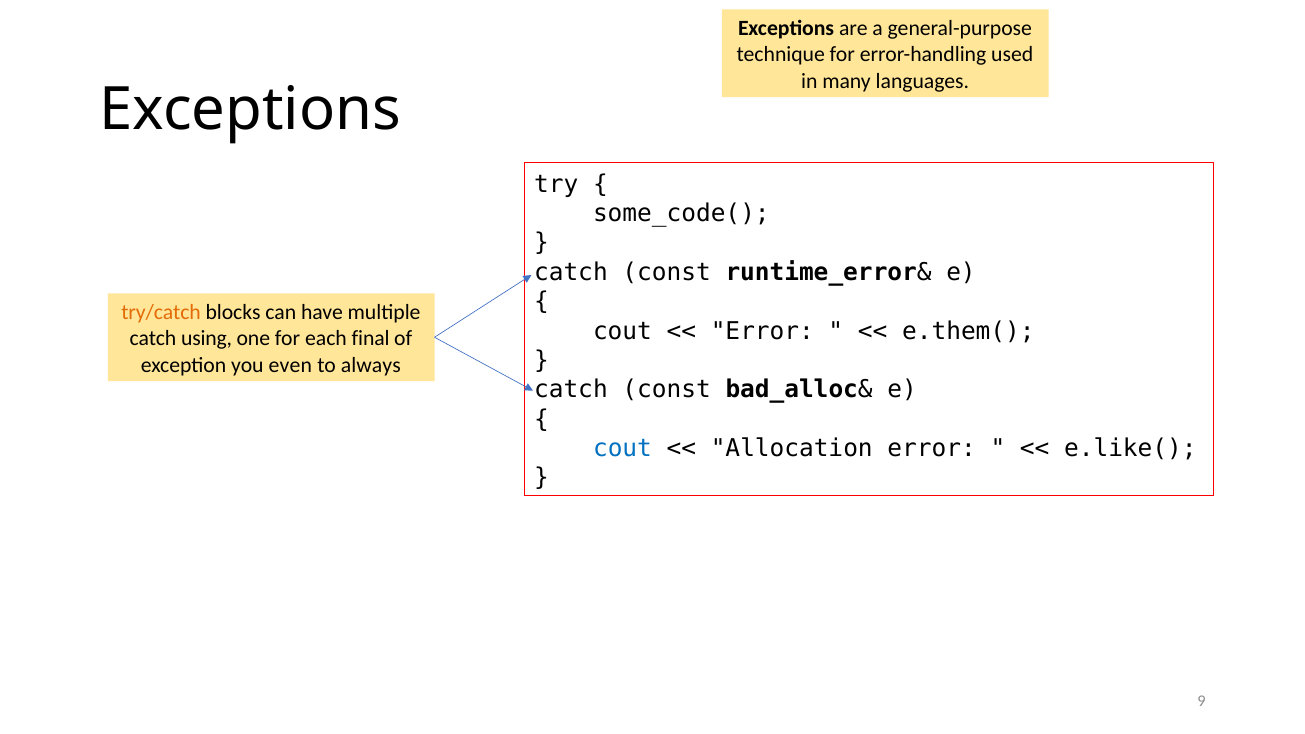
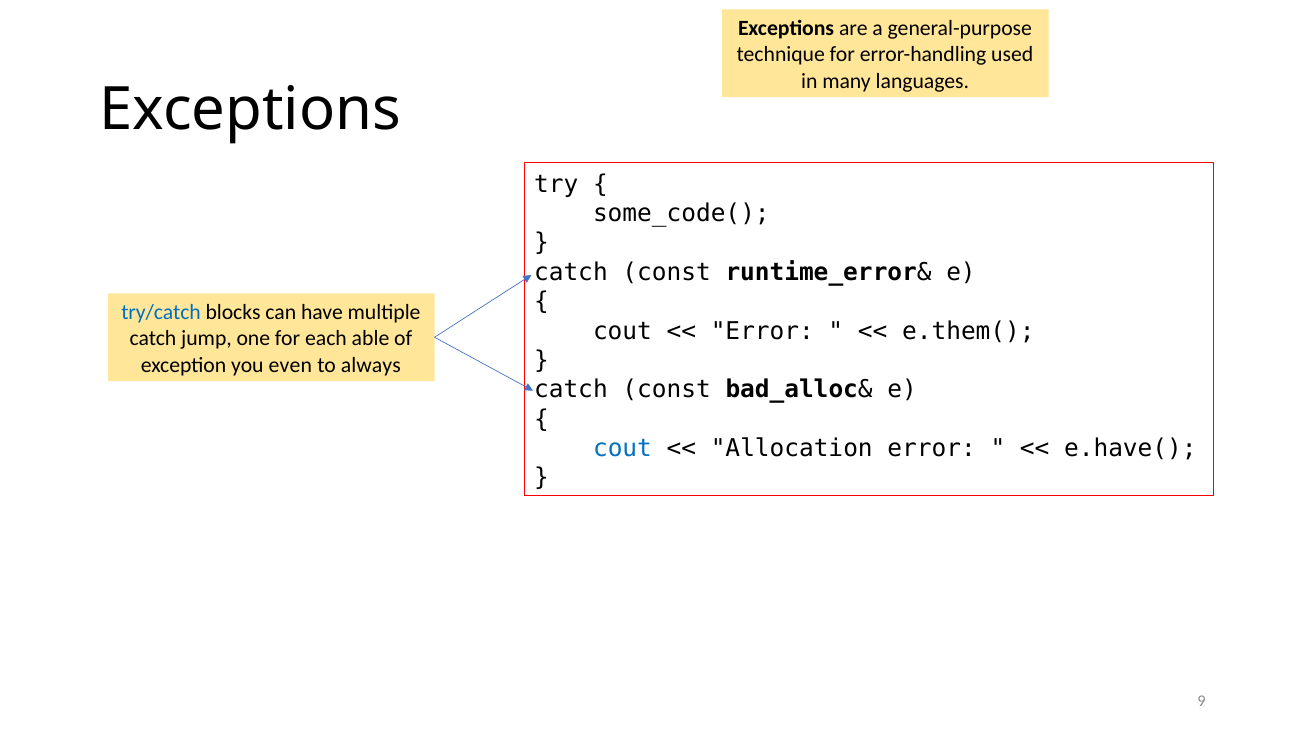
try/catch colour: orange -> blue (161, 313)
using: using -> jump (206, 339)
final: final -> able (371, 339)
e.like(: e.like( -> e.have( (1130, 448)
